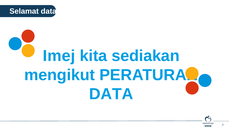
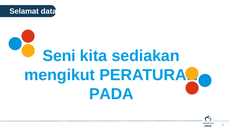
Imej: Imej -> Seni (59, 56)
DATA: DATA -> PADA (111, 94)
